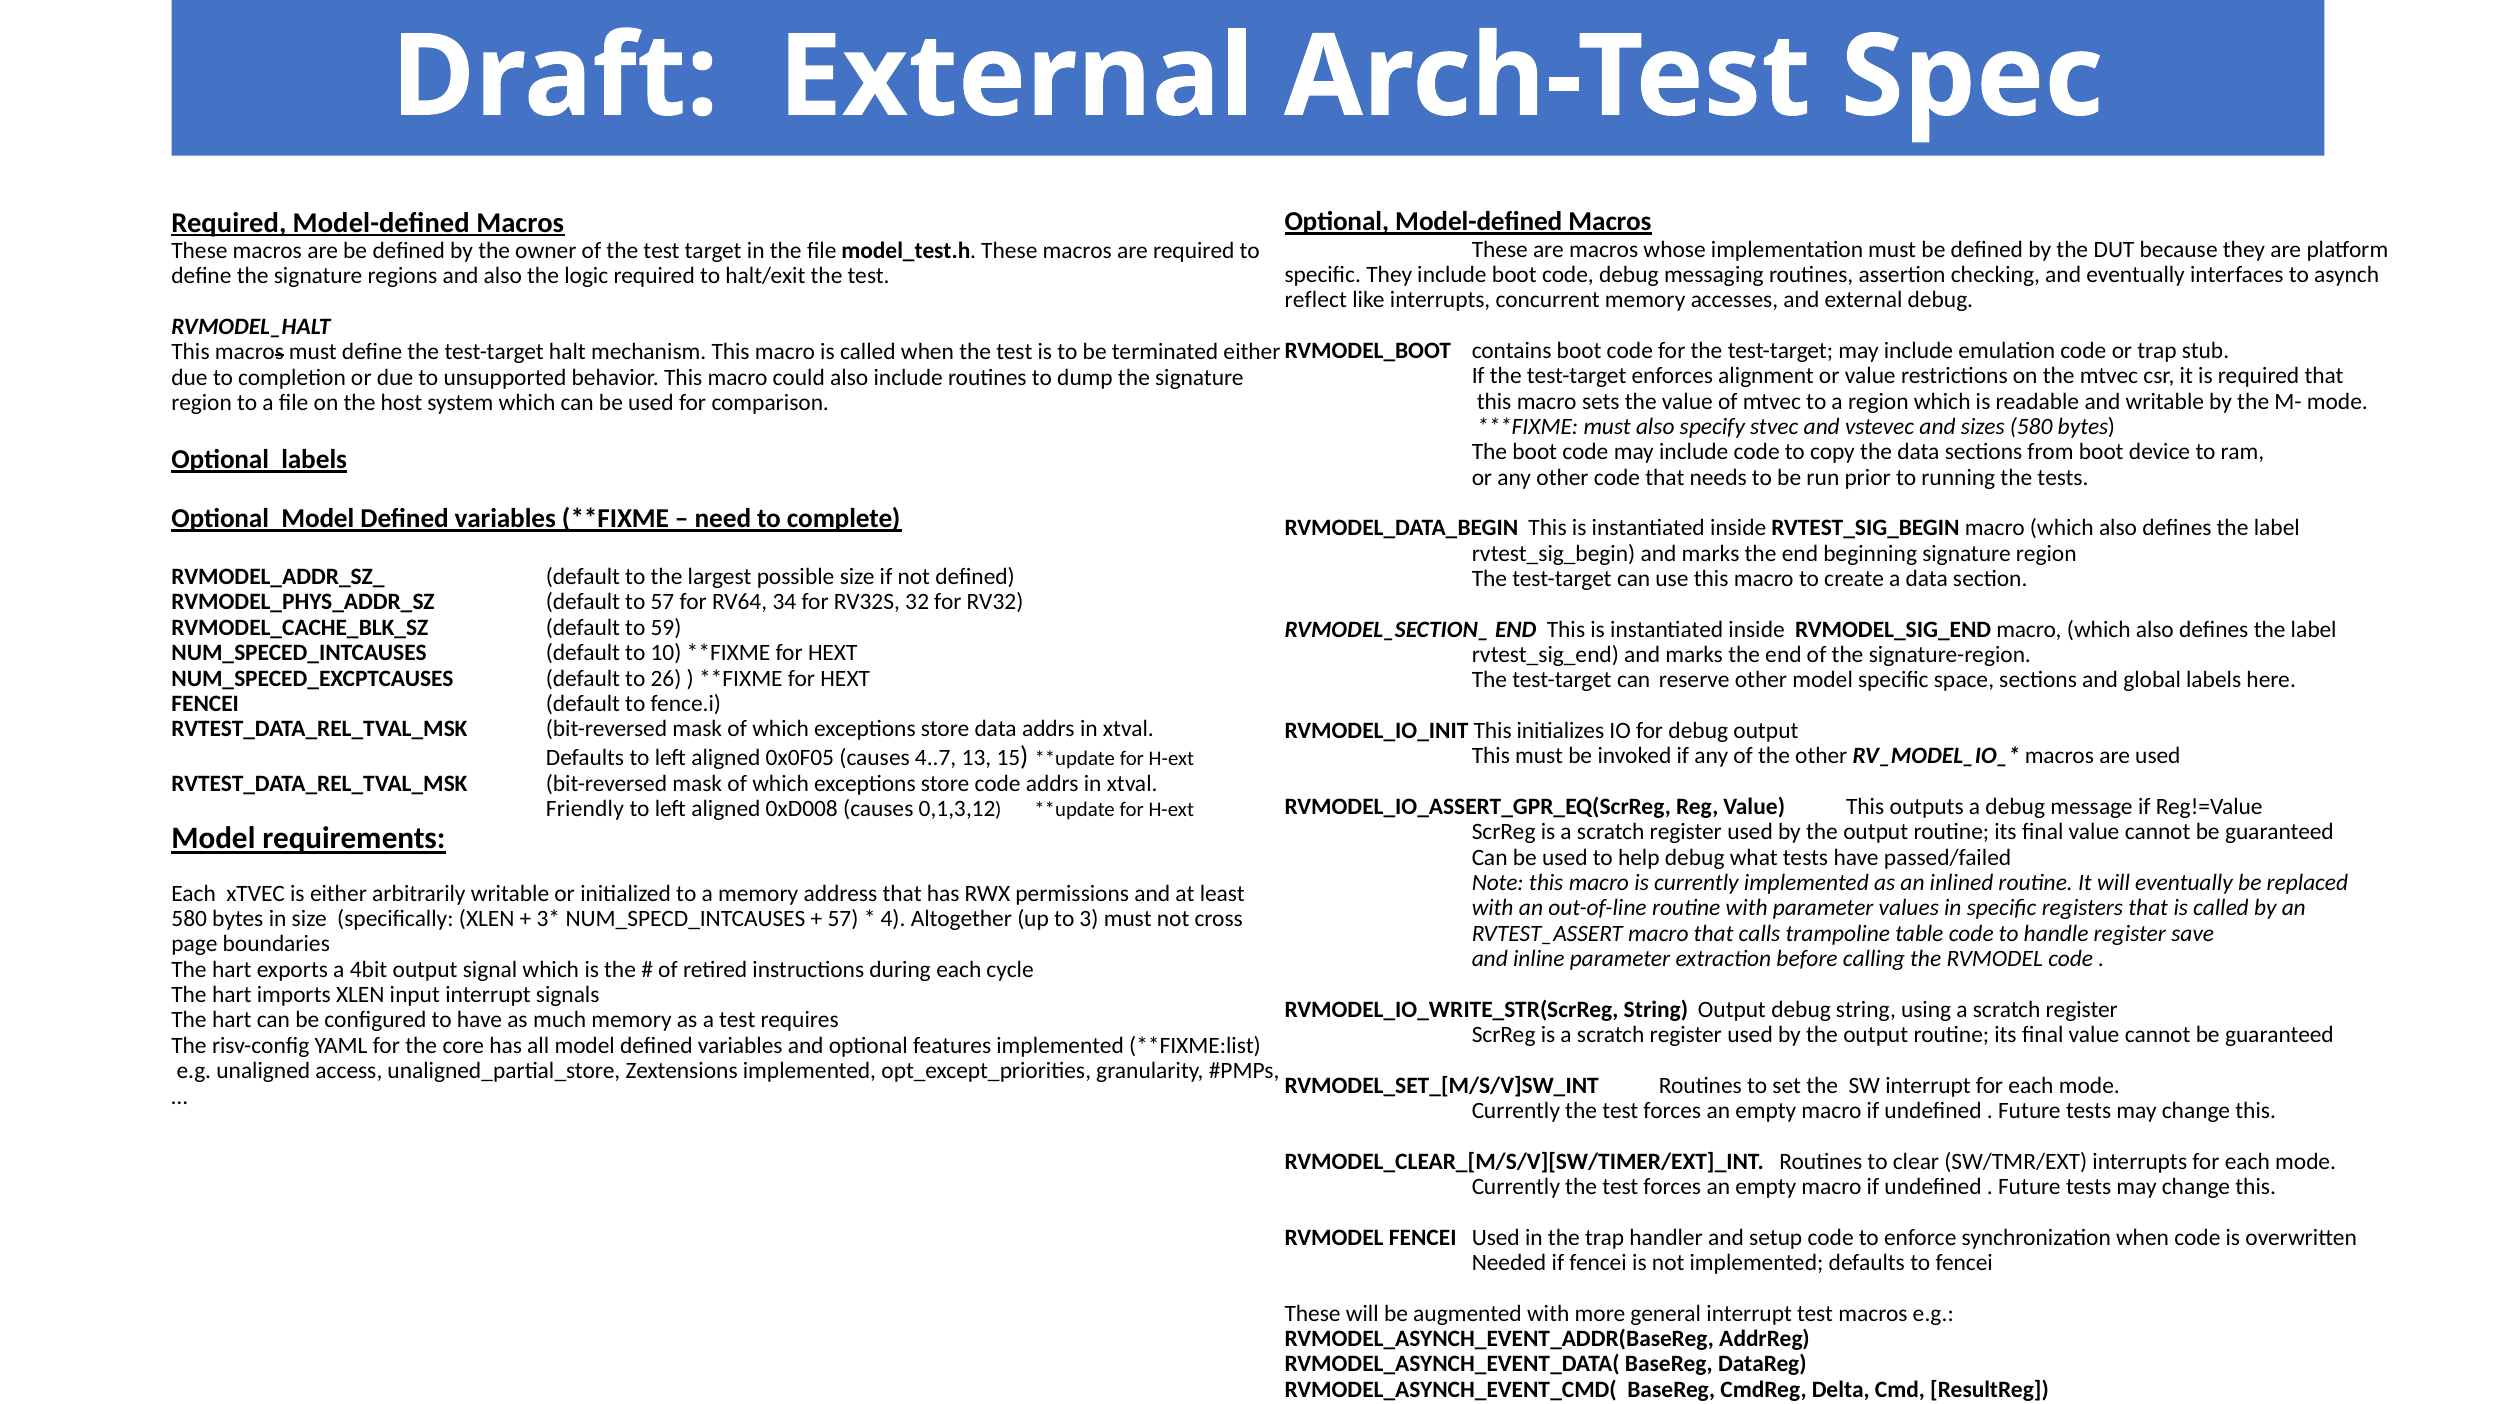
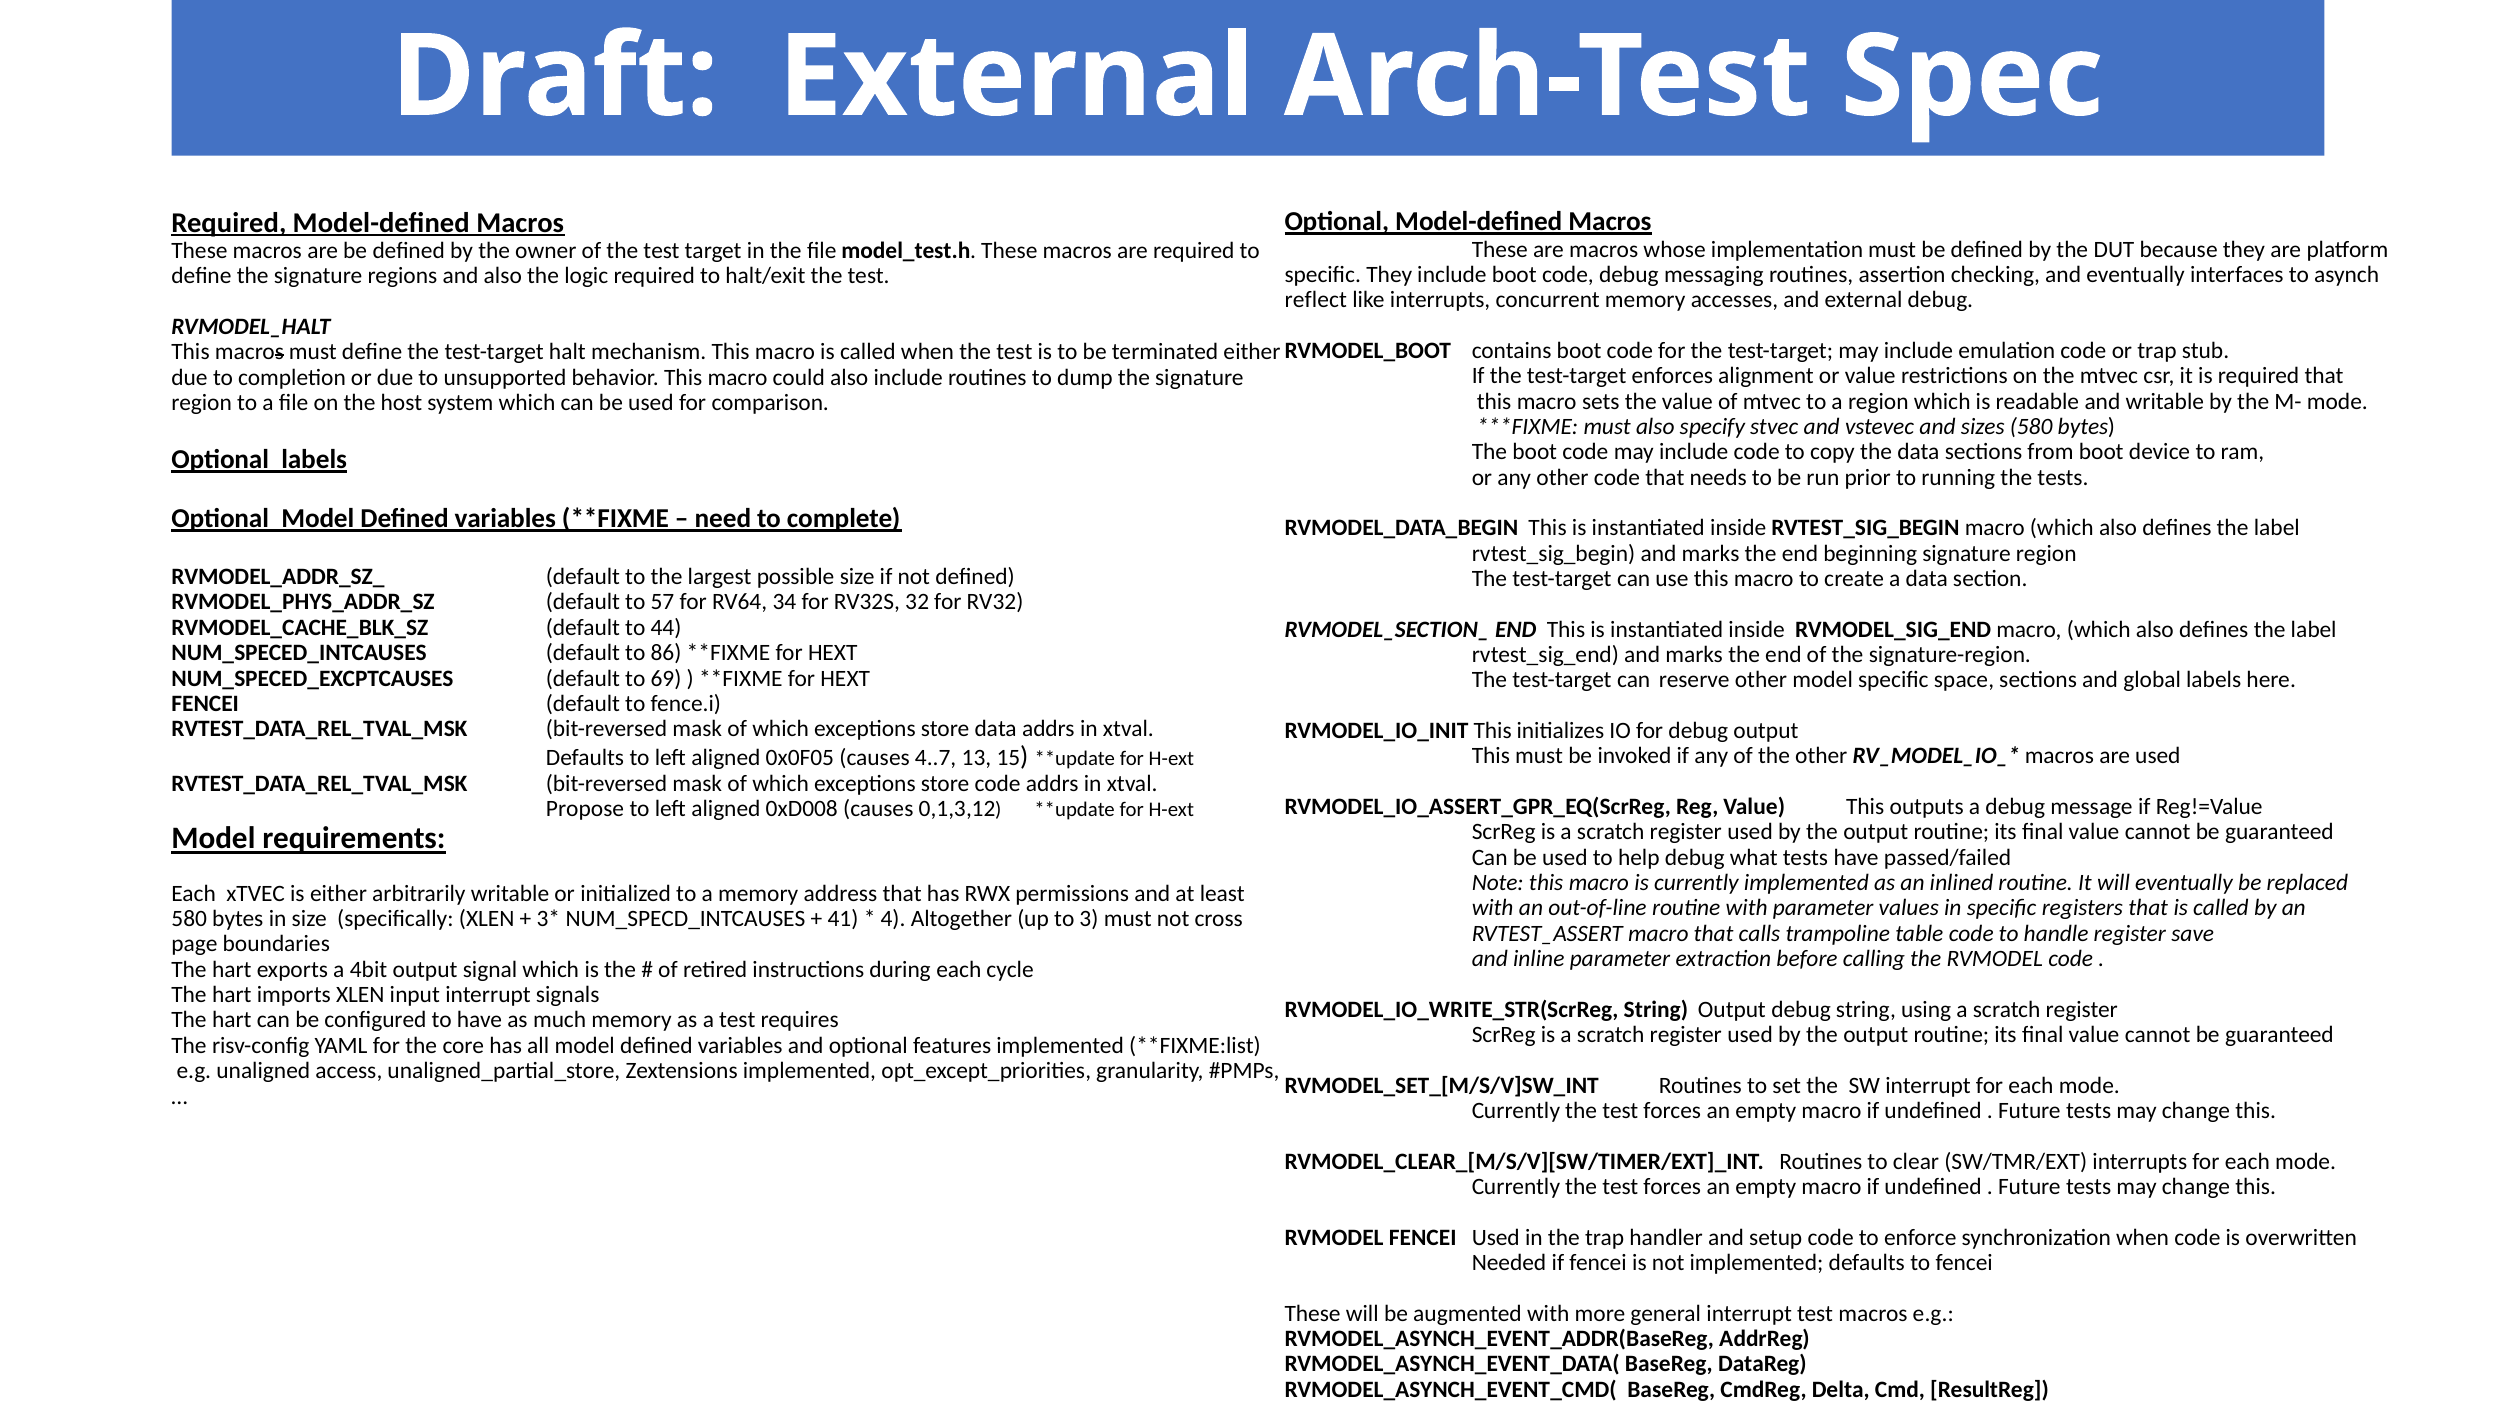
59: 59 -> 44 (666, 628)
10: 10 -> 86 (666, 653)
26: 26 -> 69 (666, 678)
Friendly: Friendly -> Propose (585, 809)
57: 57 -> 41 (843, 919)
